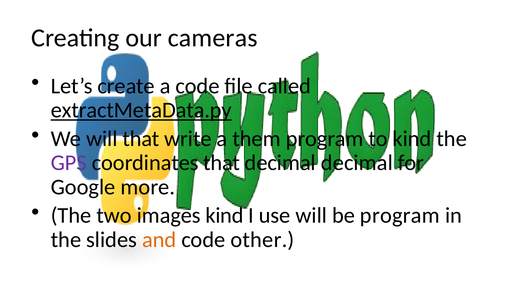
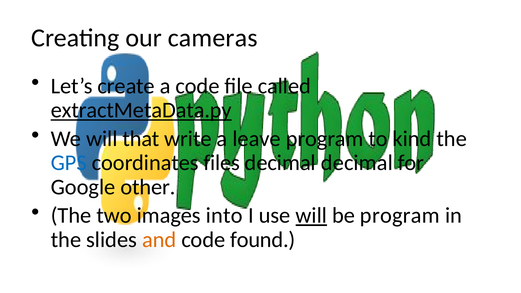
them: them -> leave (257, 139)
GPS colour: purple -> blue (69, 163)
coordinates that: that -> files (222, 163)
more: more -> other (148, 187)
images kind: kind -> into (224, 216)
will underline: none -> present (311, 216)
other: other -> found (263, 240)
